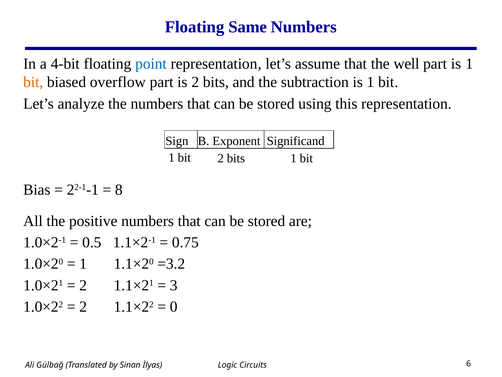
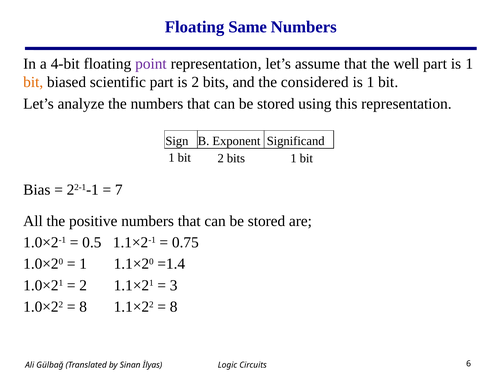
point colour: blue -> purple (151, 64)
overflow: overflow -> scientific (118, 82)
subtraction: subtraction -> considered (315, 82)
8: 8 -> 7 (119, 189)
=3.2: =3.2 -> =1.4 (171, 264)
2: 2 -> 8 (83, 306)
0: 0 -> 8 (174, 306)
